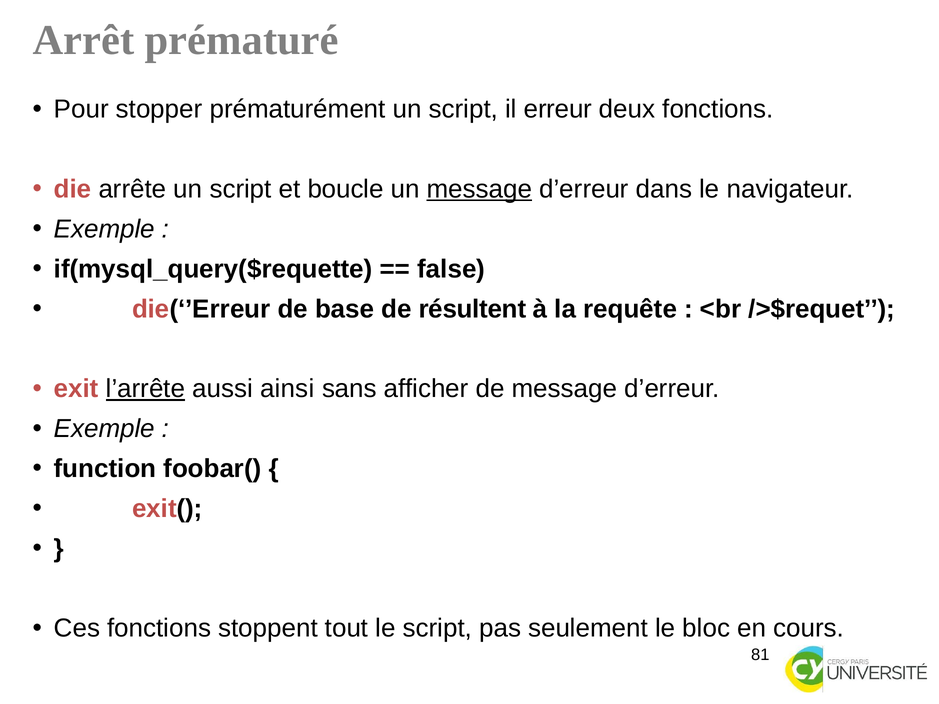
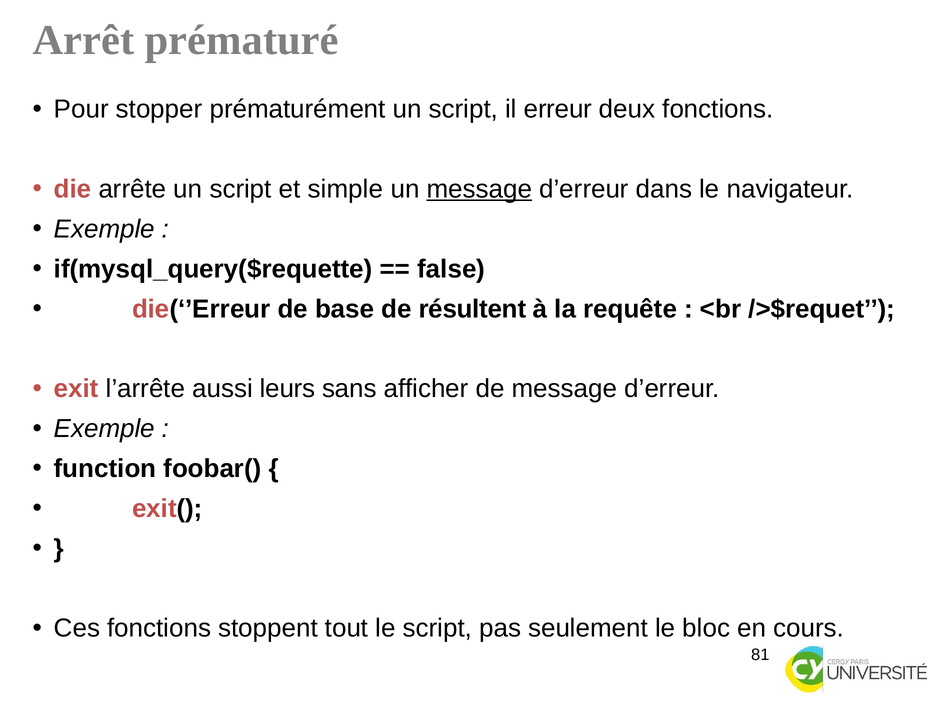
boucle: boucle -> simple (345, 189)
l’arrête underline: present -> none (145, 389)
ainsi: ainsi -> leurs (288, 389)
